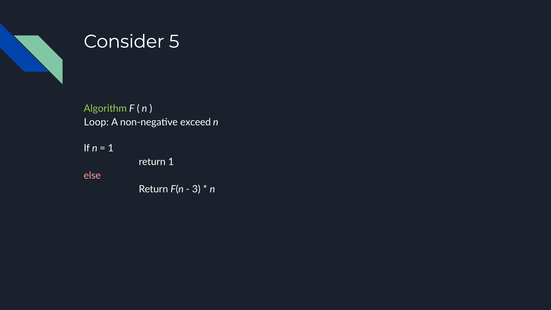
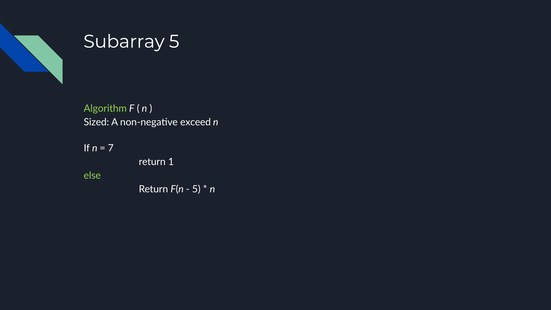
Consider: Consider -> Subarray (124, 42)
Loop: Loop -> Sized (96, 122)
1: 1 -> 7 (111, 148)
else colour: pink -> light green (92, 176)
3: 3 -> 5 (196, 189)
